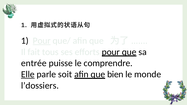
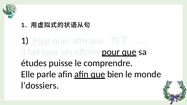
entrée: entrée -> études (34, 63)
Elle underline: present -> none (28, 74)
parle soit: soit -> afin (65, 74)
